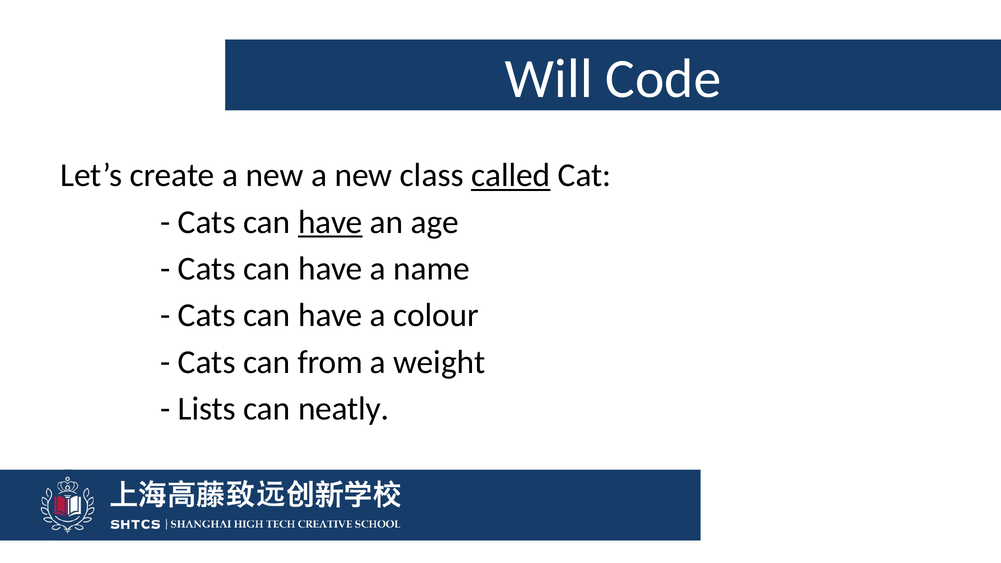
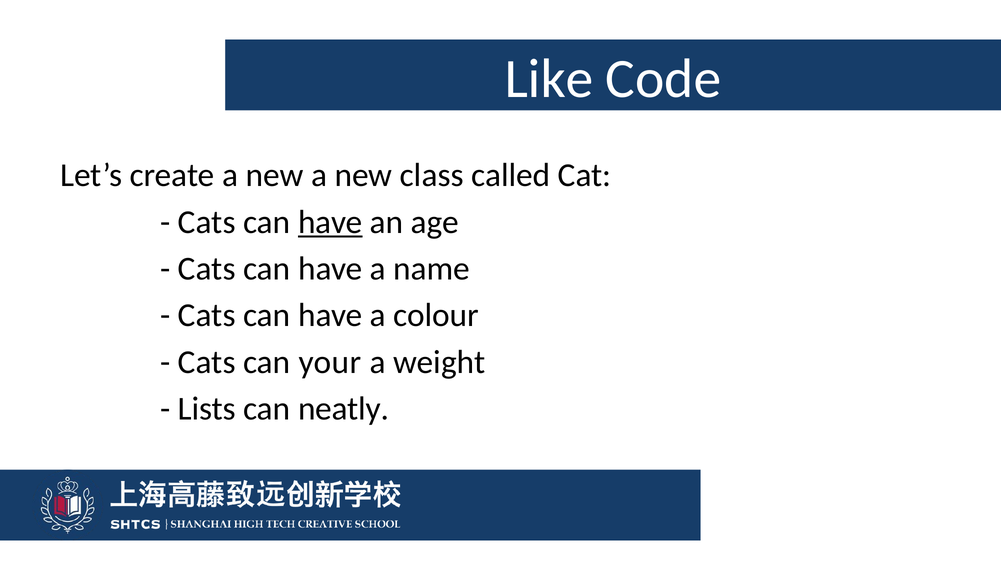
Will: Will -> Like (549, 79)
called underline: present -> none (511, 175)
from: from -> your (330, 362)
